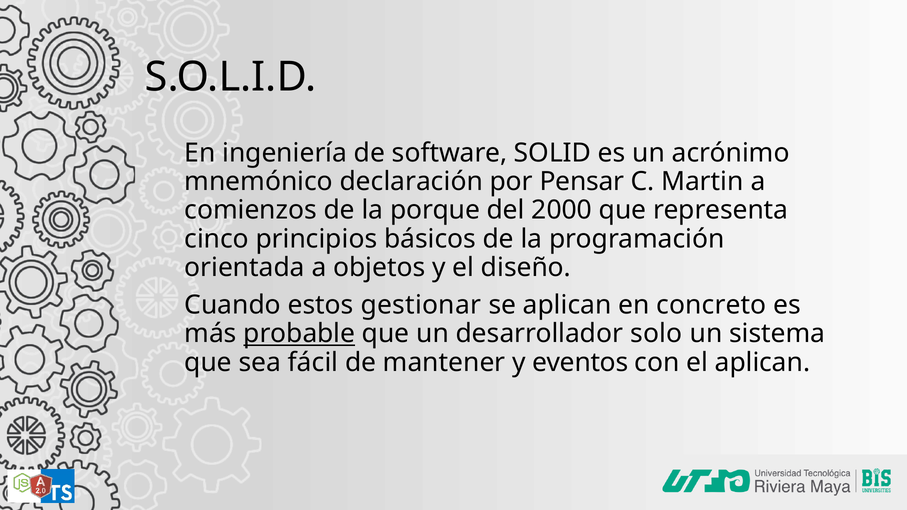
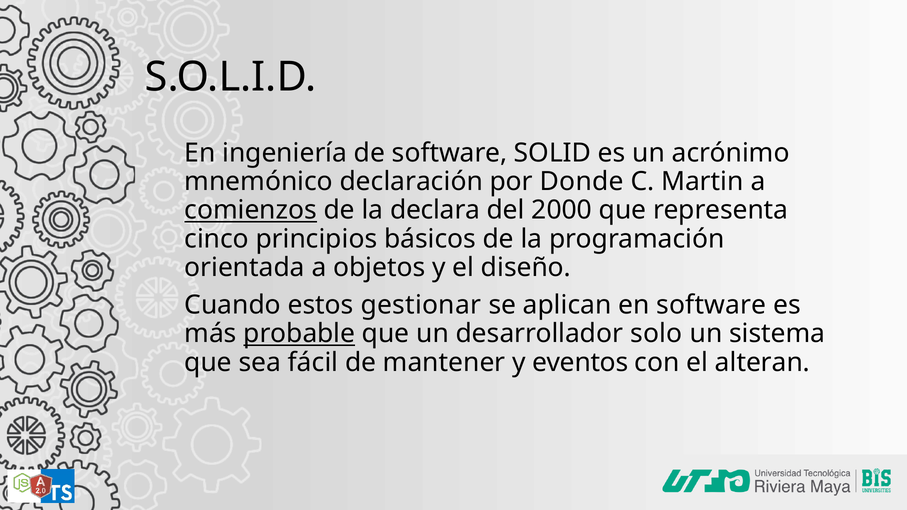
Pensar: Pensar -> Donde (582, 182)
comienzos underline: none -> present (251, 210)
porque: porque -> declara (435, 210)
en concreto: concreto -> software (711, 305)
el aplican: aplican -> alteran (762, 362)
